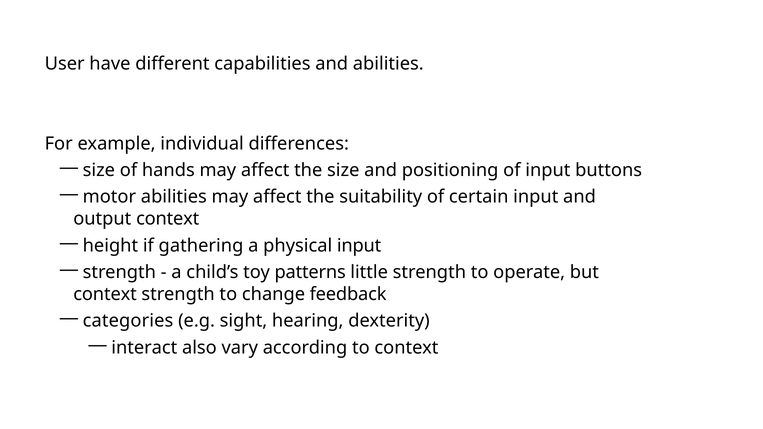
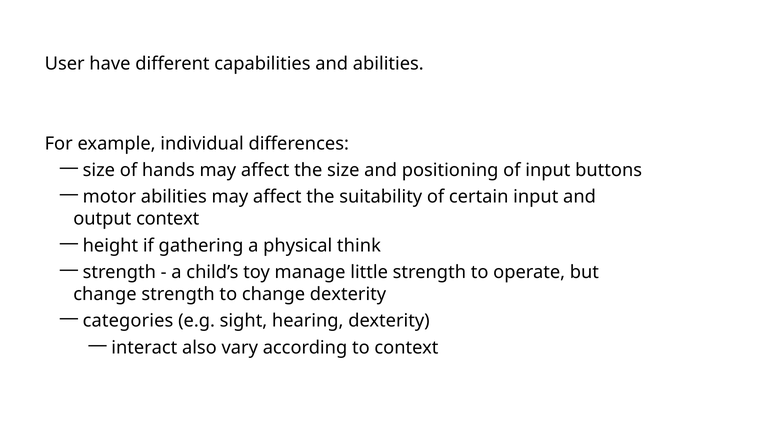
physical input: input -> think (359, 246)
patterns: patterns -> manage (310, 272)
context: context -> change (105, 294)
change feedback: feedback -> dexterity (348, 294)
